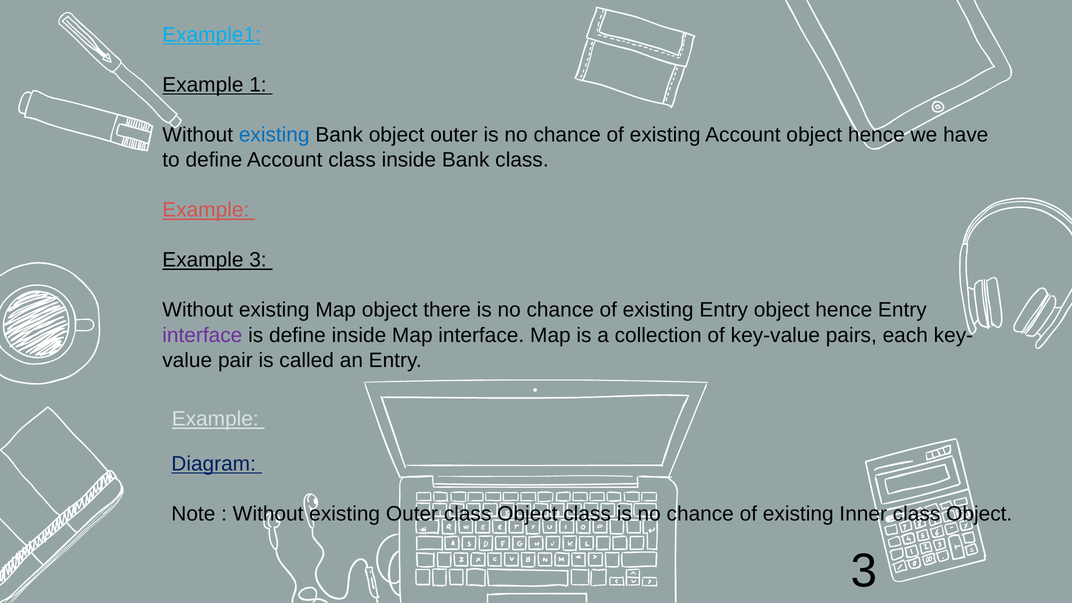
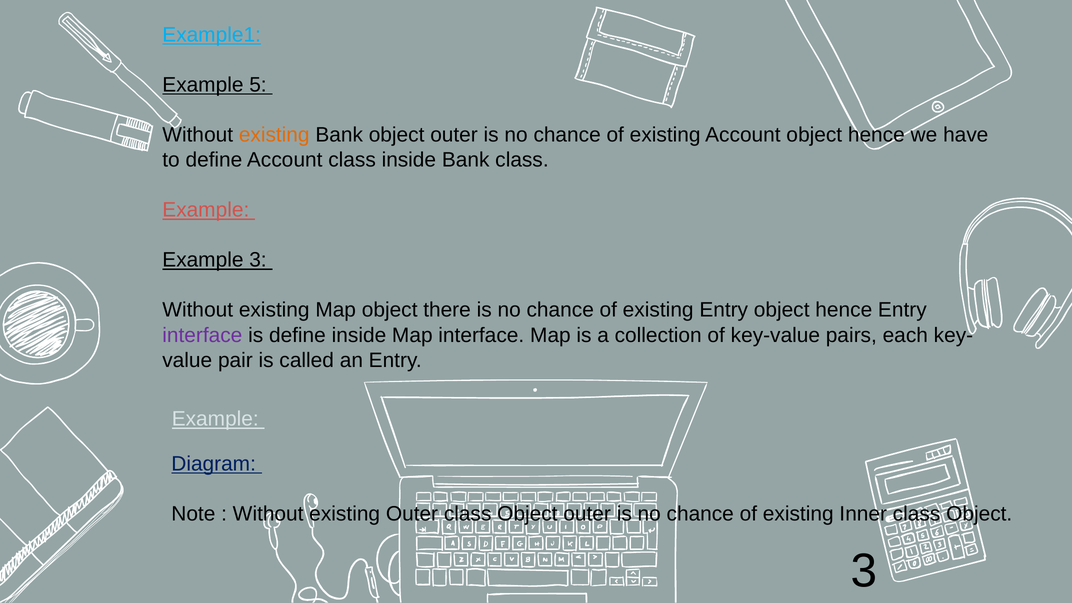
1: 1 -> 5 (258, 85)
existing colour: blue -> orange (274, 135)
class Object class: class -> outer (587, 514)
